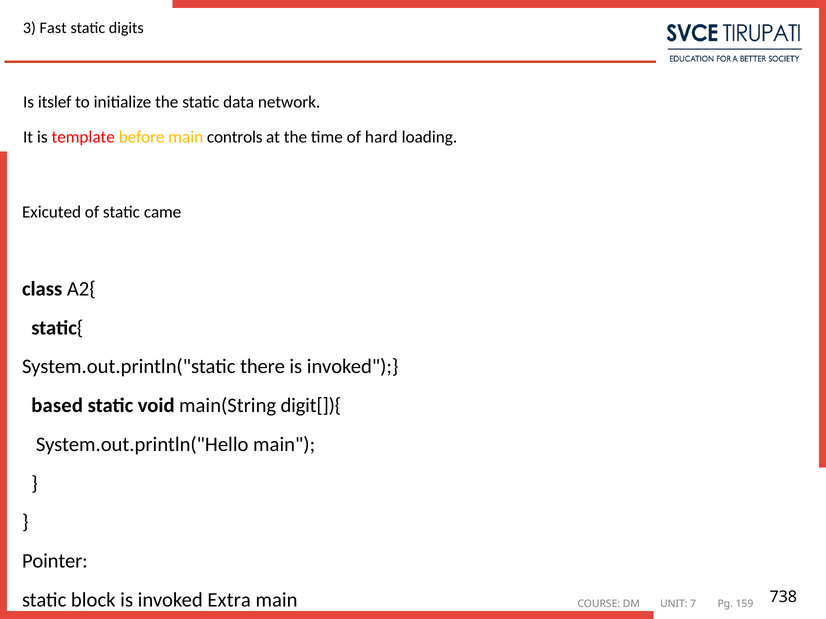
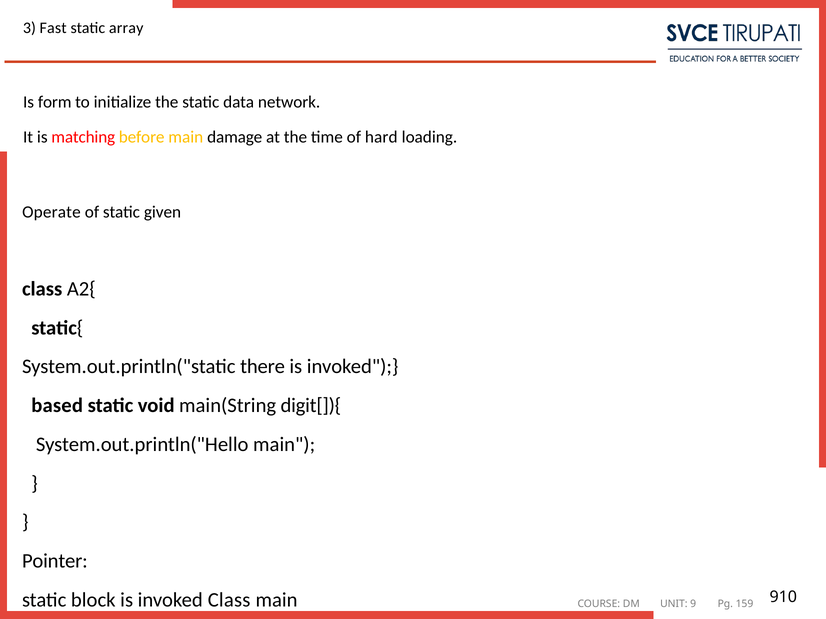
digits: digits -> array (126, 28)
itslef: itslef -> form (55, 102)
template: template -> matching (83, 137)
controls: controls -> damage (235, 137)
Exicuted: Exicuted -> Operate (51, 212)
came: came -> given (163, 212)
invoked Extra: Extra -> Class (229, 600)
738: 738 -> 910 (783, 597)
7: 7 -> 9 (693, 604)
